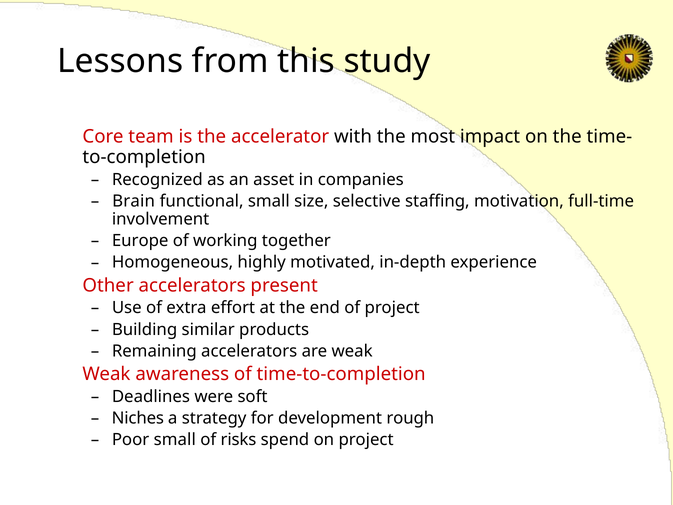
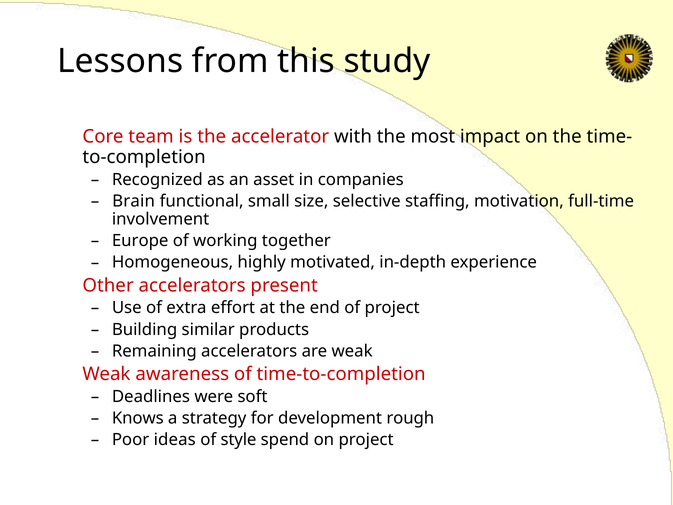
Niches: Niches -> Knows (138, 418)
Poor small: small -> ideas (175, 439)
risks: risks -> style (238, 439)
